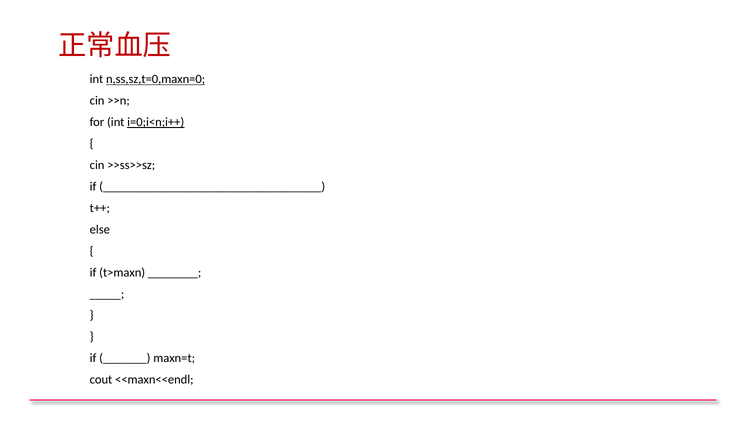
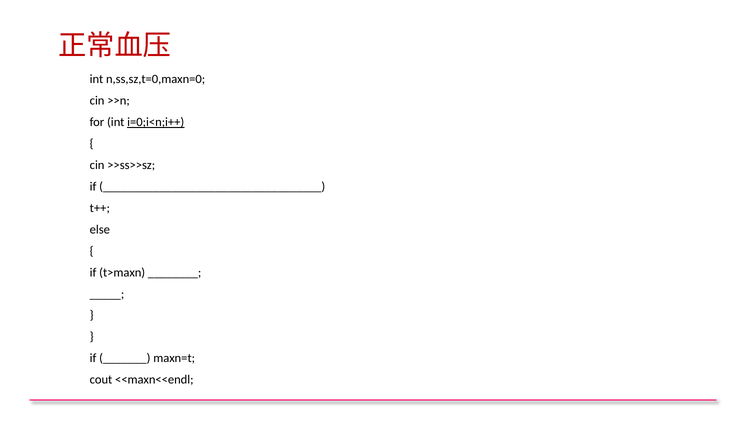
n,ss,sz,t=0,maxn=0 underline: present -> none (156, 79)
